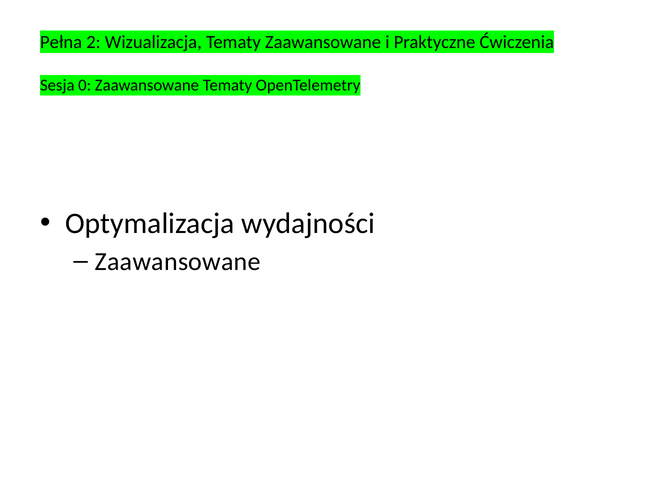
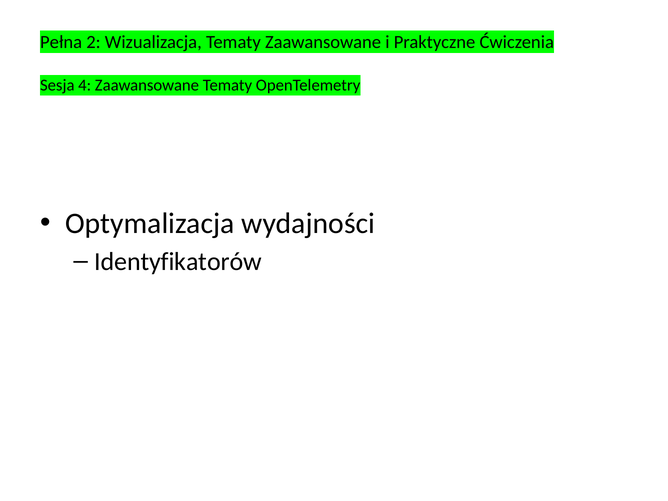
0: 0 -> 4 (85, 85)
Zaawansowane: Zaawansowane -> Identyfikatorów (178, 262)
